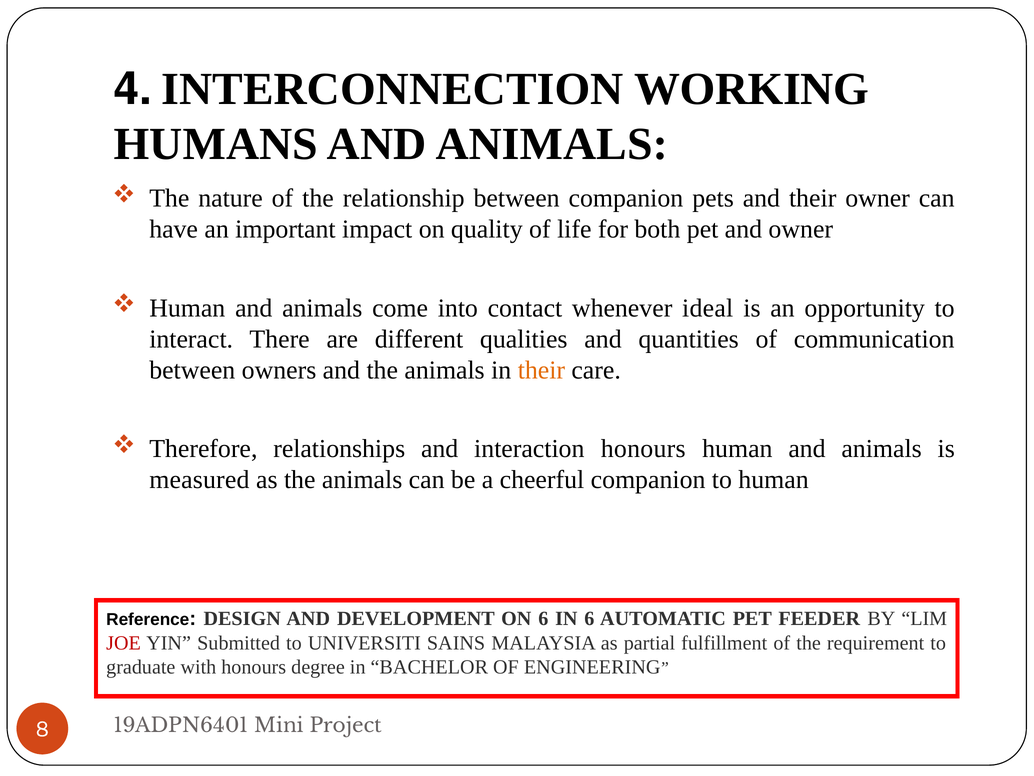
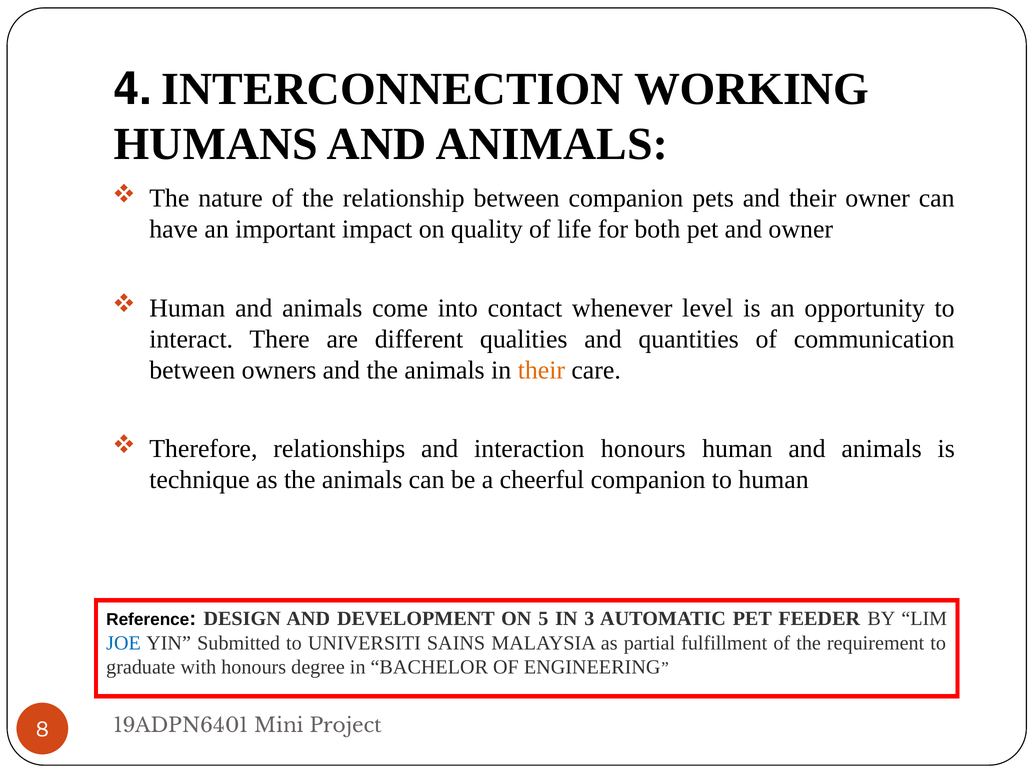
ideal: ideal -> level (708, 308)
measured: measured -> technique (199, 479)
ON 6: 6 -> 5 (543, 618)
IN 6: 6 -> 3 (589, 618)
JOE colour: red -> blue (124, 643)
